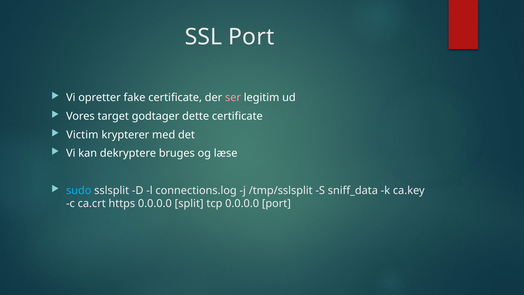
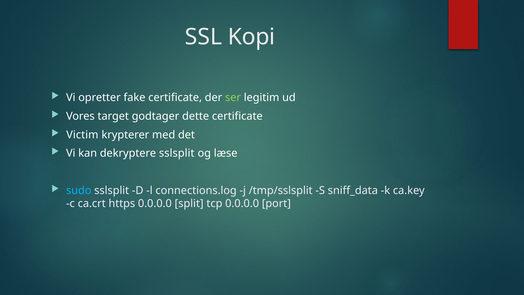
SSL Port: Port -> Kopi (252, 37)
ser colour: pink -> light green (233, 98)
dekryptere bruges: bruges -> sslsplit (177, 153)
